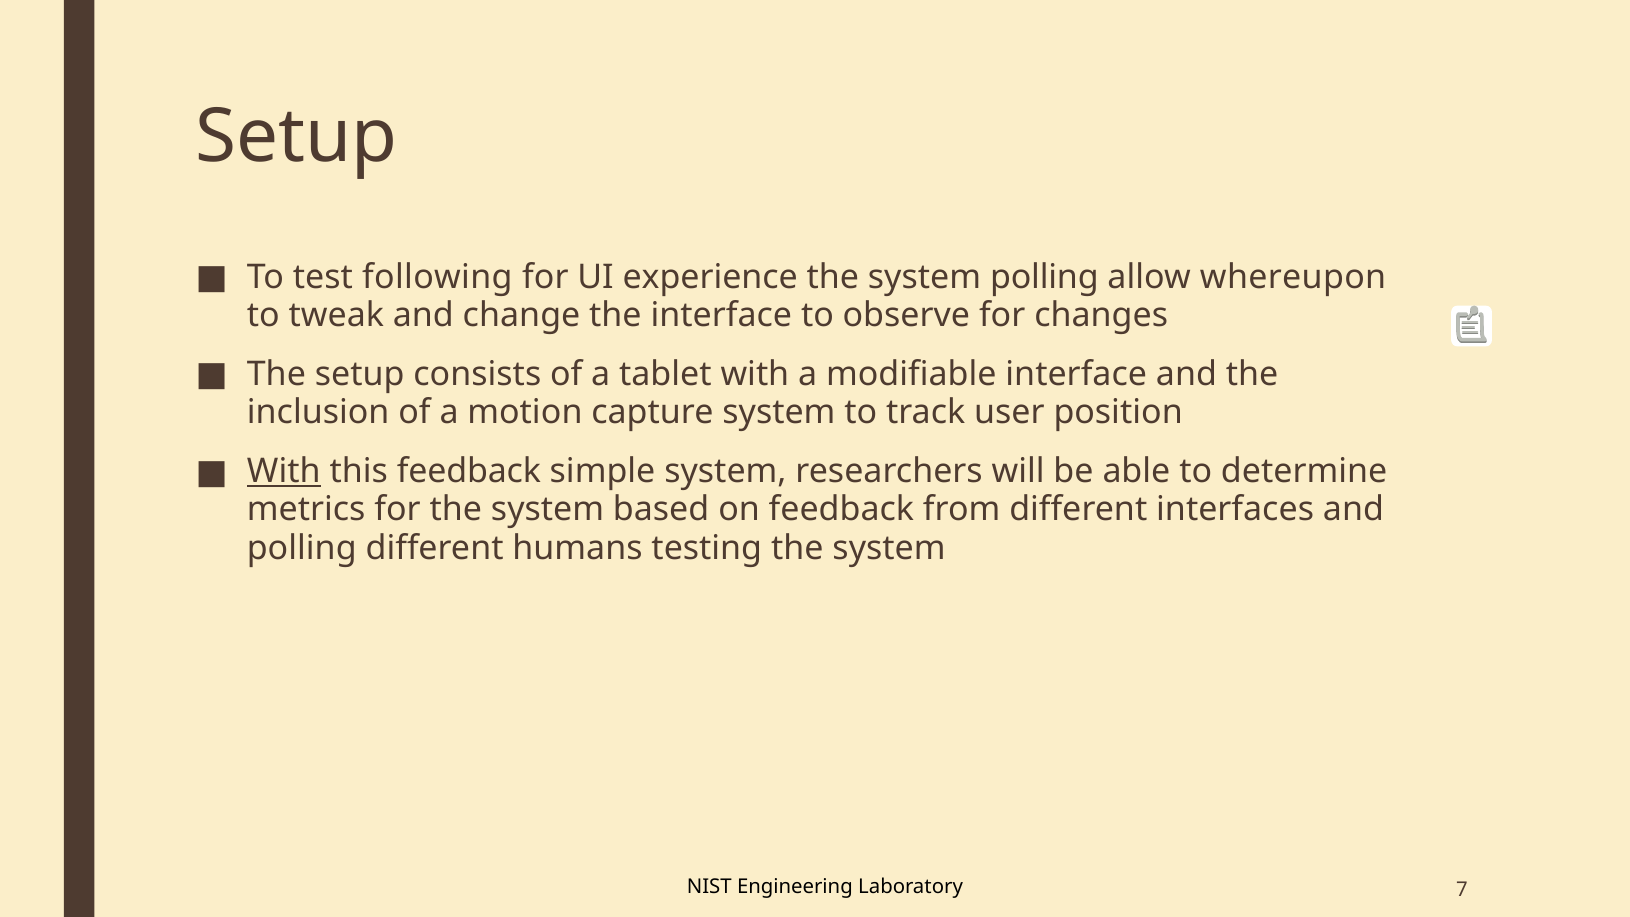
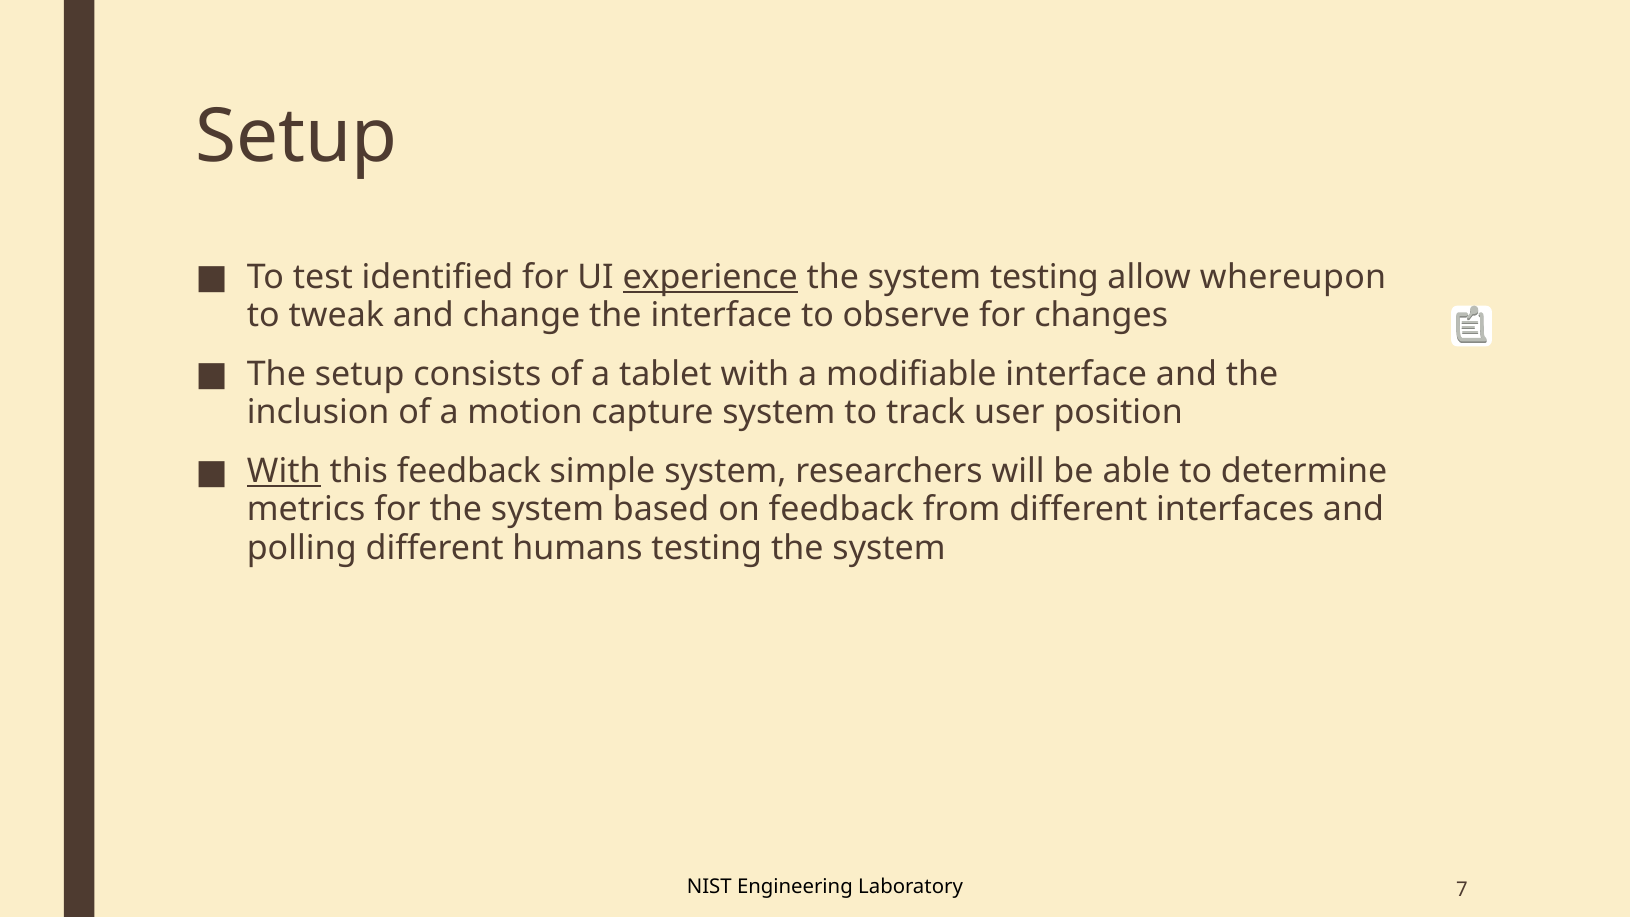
following: following -> identified (438, 277)
experience underline: none -> present (710, 277)
system polling: polling -> testing (1044, 277)
